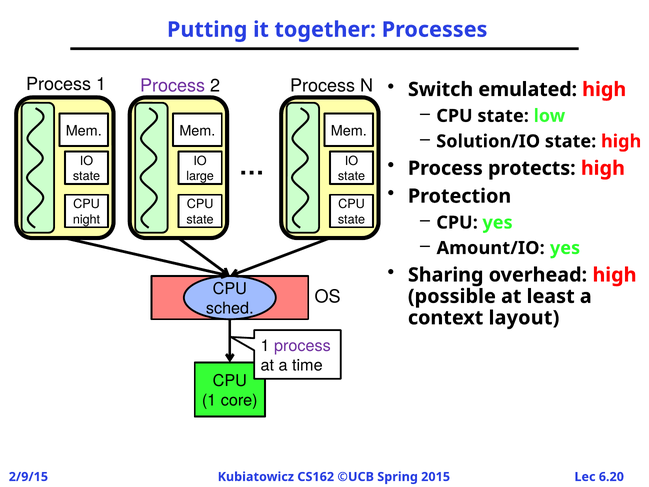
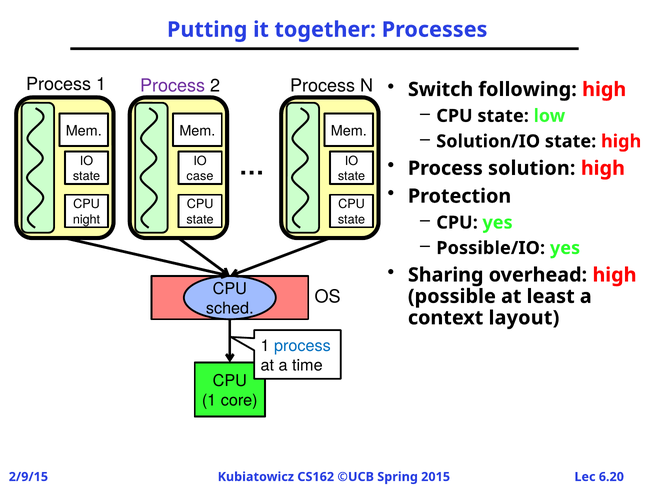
emulated: emulated -> following (528, 89)
protects: protects -> solution (532, 168)
large: large -> case (200, 176)
Amount/IO: Amount/IO -> Possible/IO (491, 248)
process colour: purple -> blue (302, 346)
